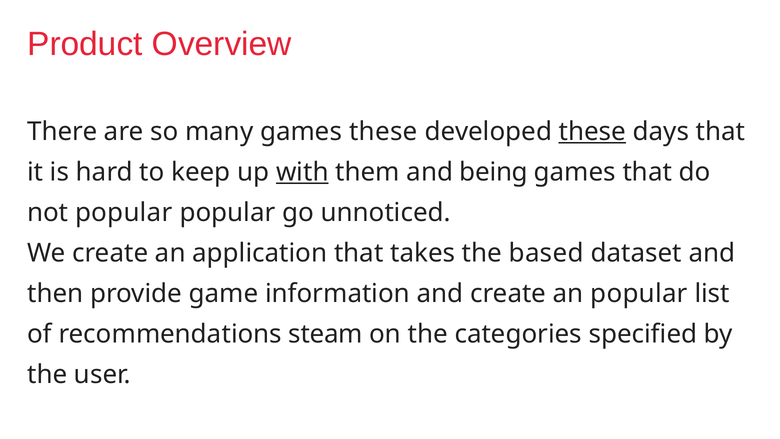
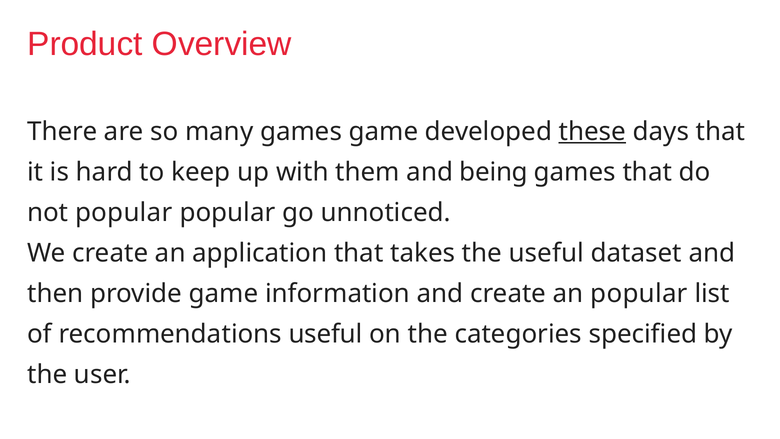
games these: these -> game (384, 131)
with underline: present -> none (302, 172)
the based: based -> useful (546, 253)
recommendations steam: steam -> useful (326, 334)
